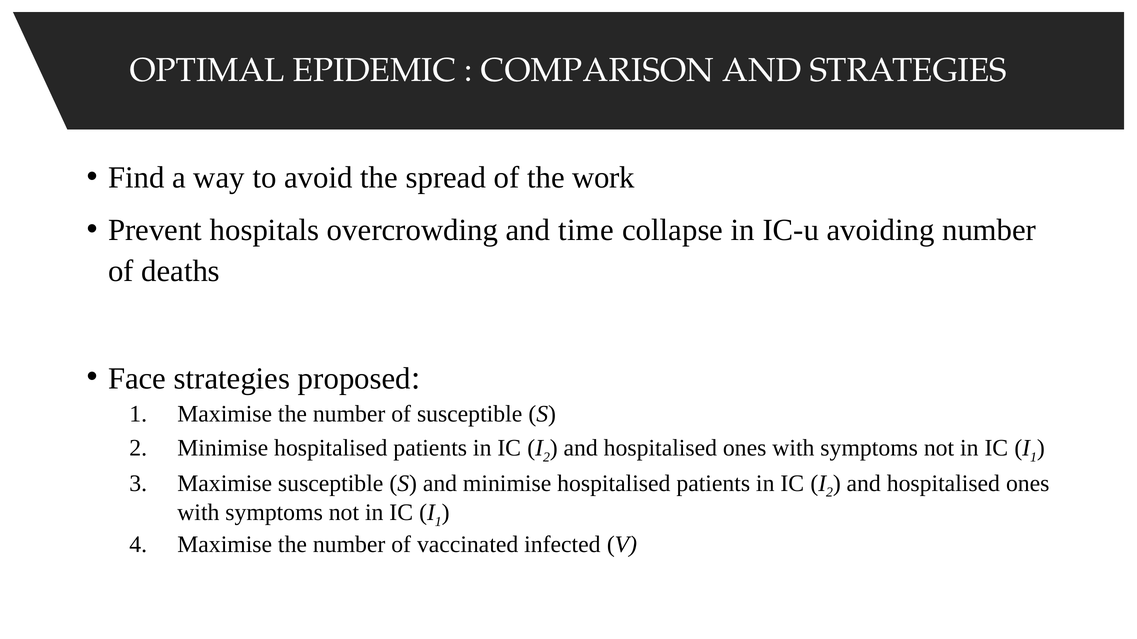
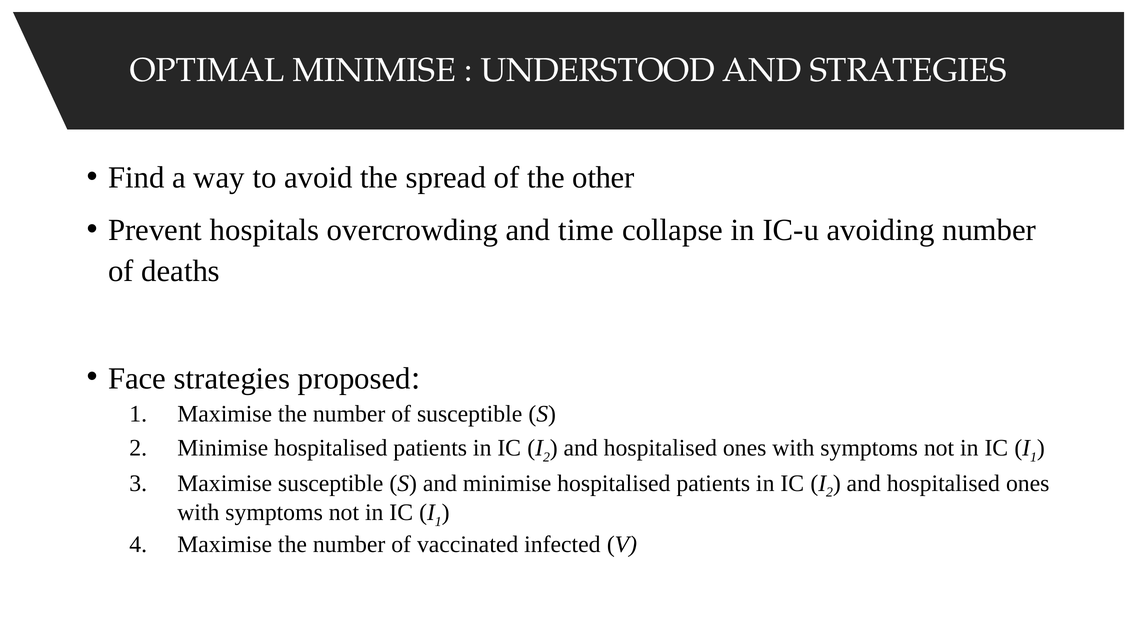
OPTIMAL EPIDEMIC: EPIDEMIC -> MINIMISE (374, 71)
COMPARISON: COMPARISON -> UNDERSTOOD (598, 71)
work: work -> other (603, 178)
